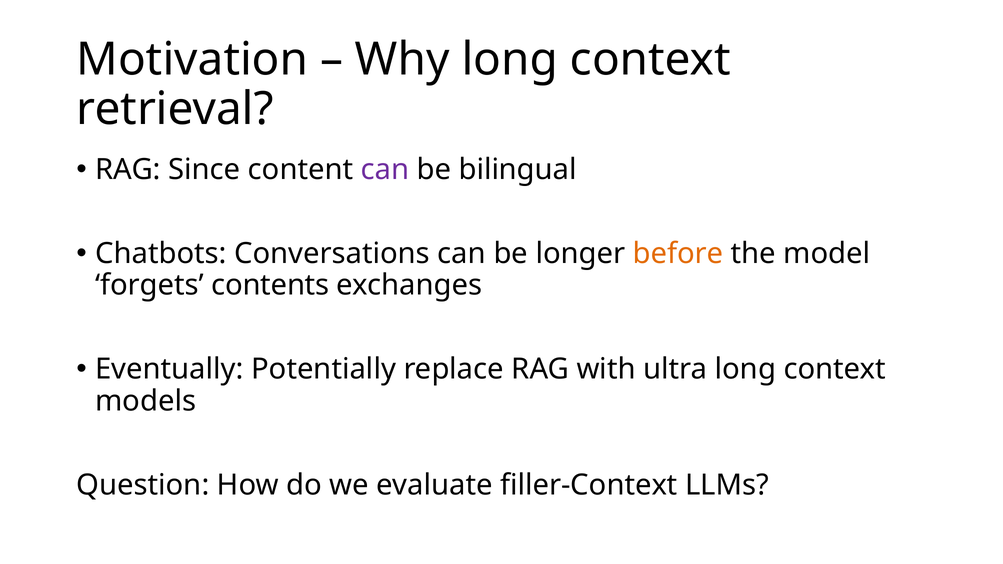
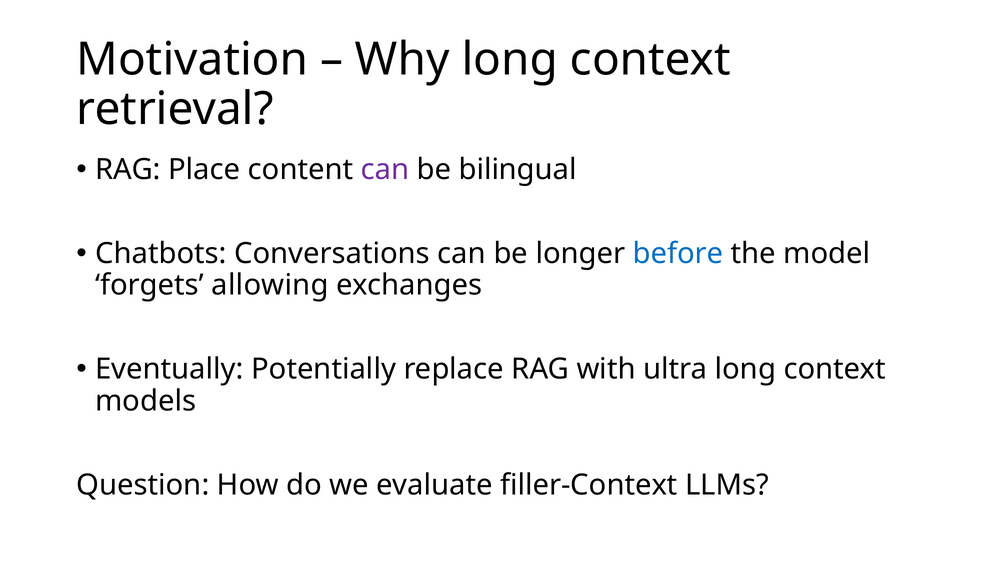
Since: Since -> Place (204, 170)
before colour: orange -> blue (678, 254)
contents: contents -> allowing (270, 285)
